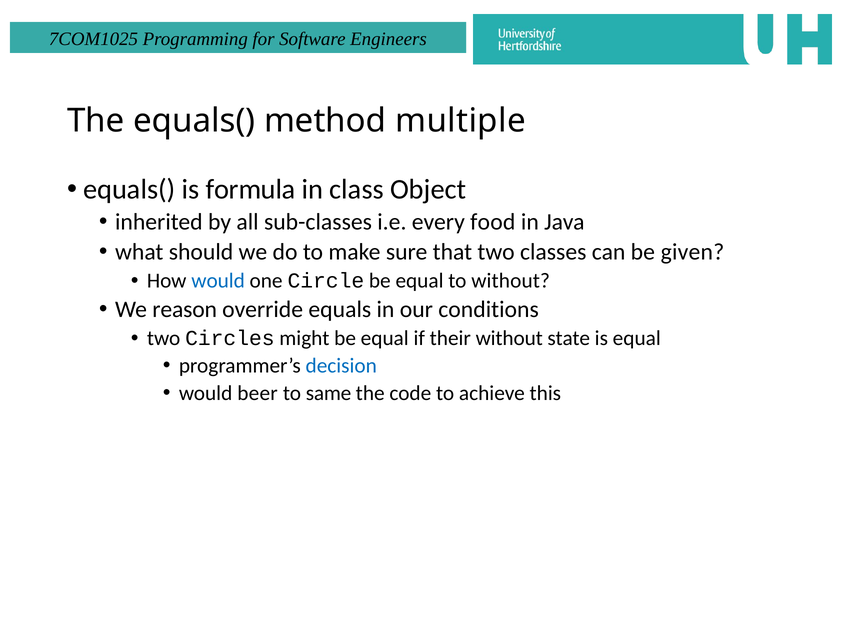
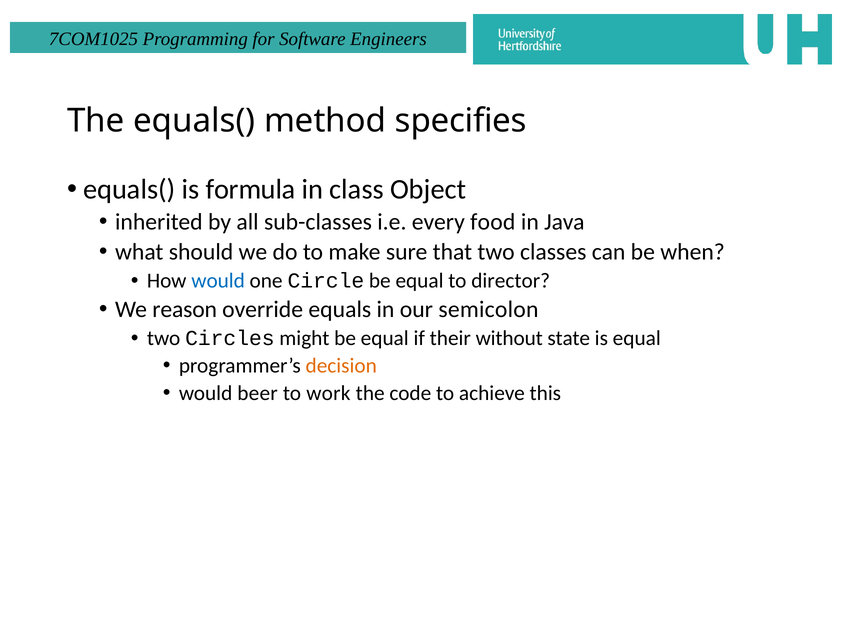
multiple: multiple -> specifies (461, 121)
given: given -> when (693, 252)
to without: without -> director (511, 281)
conditions: conditions -> semicolon (488, 310)
decision colour: blue -> orange (341, 366)
same: same -> work (328, 393)
